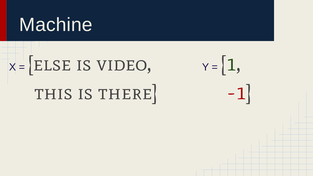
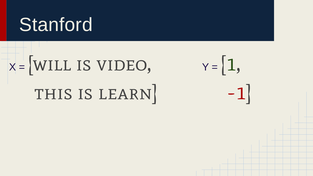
Machine: Machine -> Stanford (56, 25)
else: else -> will (50, 64)
there: there -> learn (128, 92)
